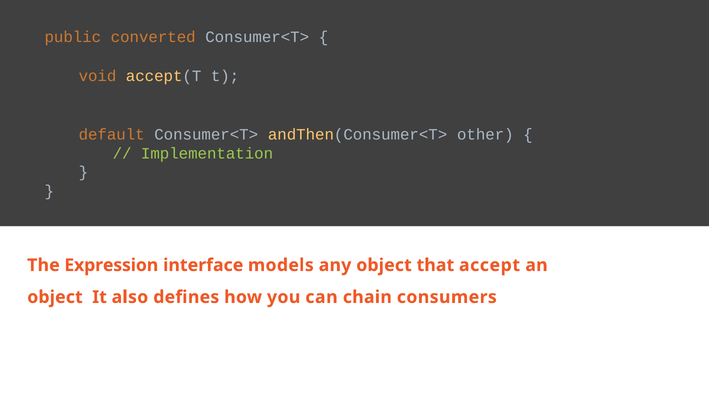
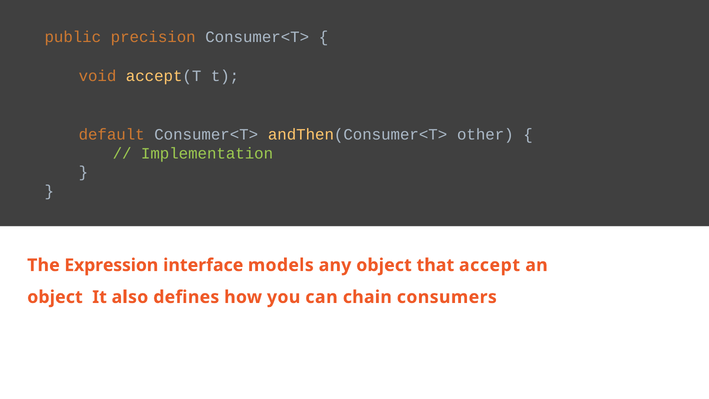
converted: converted -> precision (153, 37)
